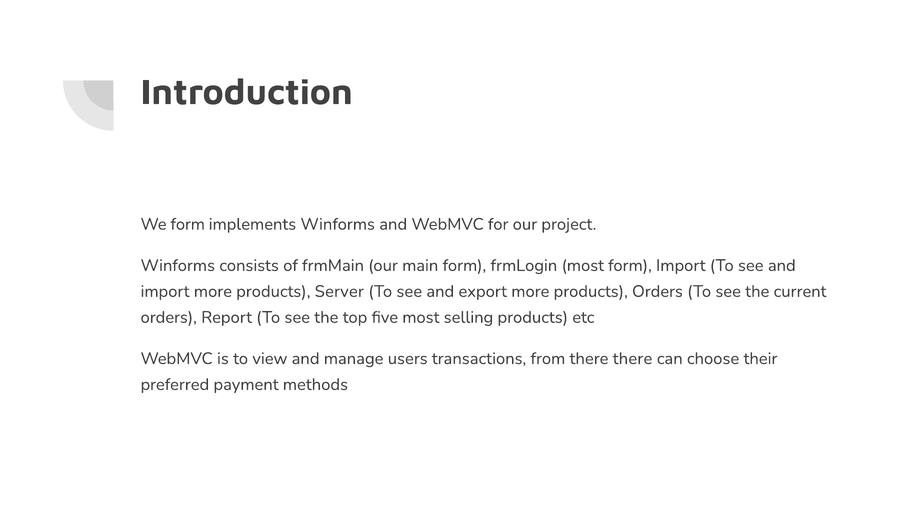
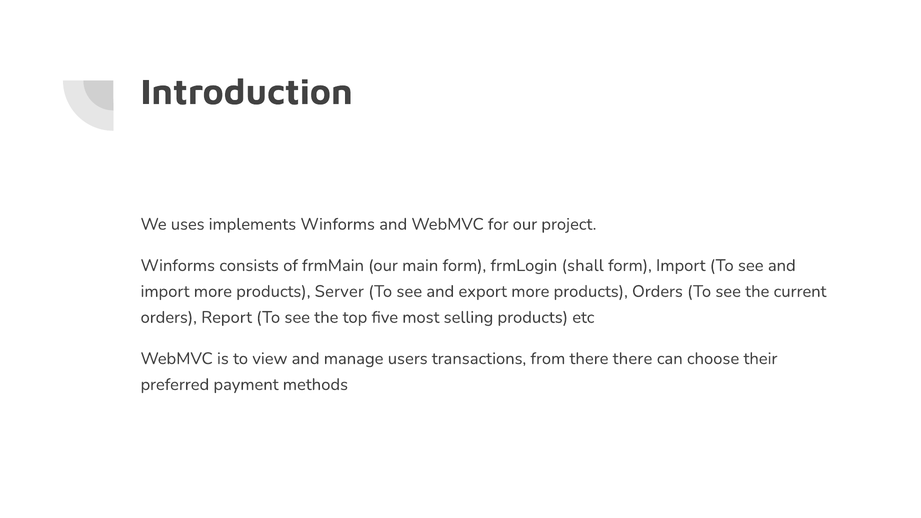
We form: form -> uses (188, 224)
frmLogin most: most -> shall (583, 266)
